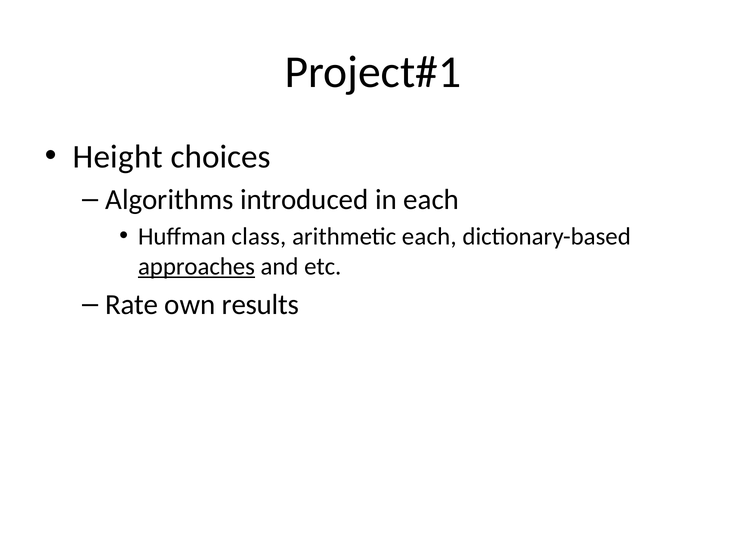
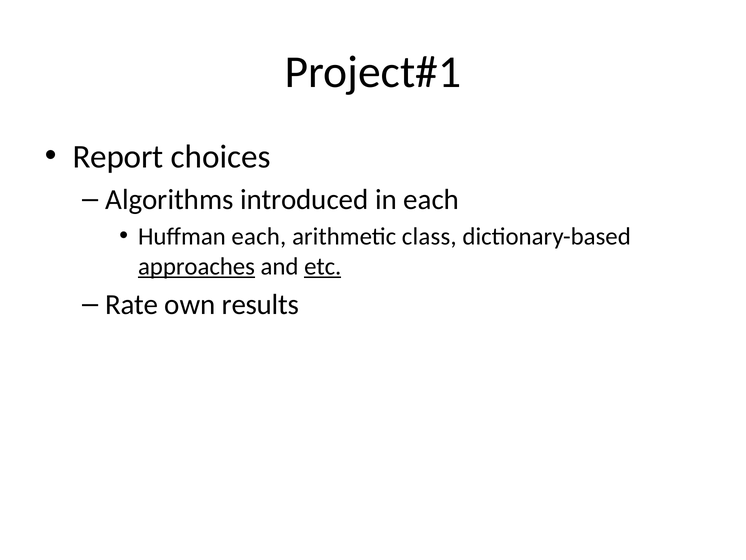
Height: Height -> Report (118, 156)
Huffman class: class -> each (259, 236)
arithmetic each: each -> class (429, 236)
etc underline: none -> present (323, 266)
